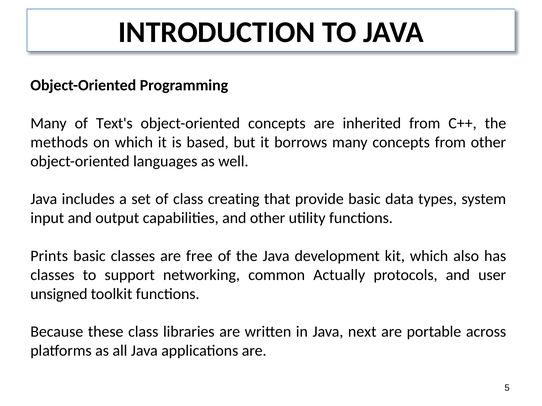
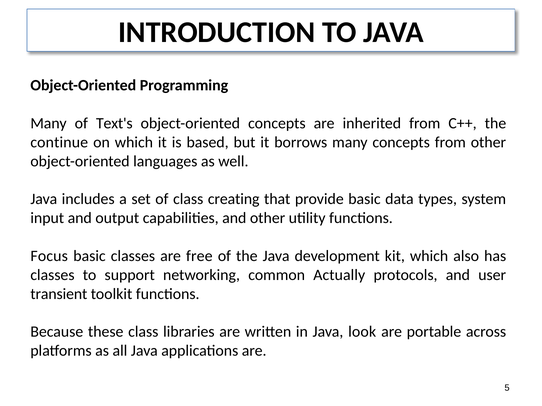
methods: methods -> continue (59, 142)
Prints: Prints -> Focus (49, 256)
unsigned: unsigned -> transient (59, 294)
next: next -> look (362, 332)
